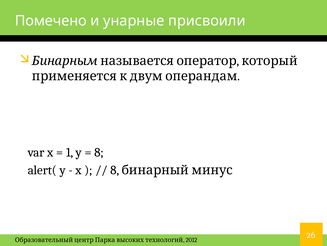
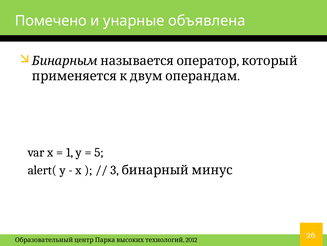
присвоили: присвоили -> объявлена (207, 21)
8: 8 -> 5 (99, 152)
8: 8 -> 3 (115, 170)
